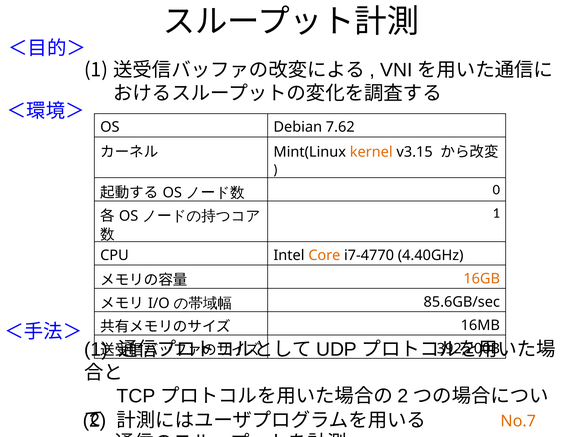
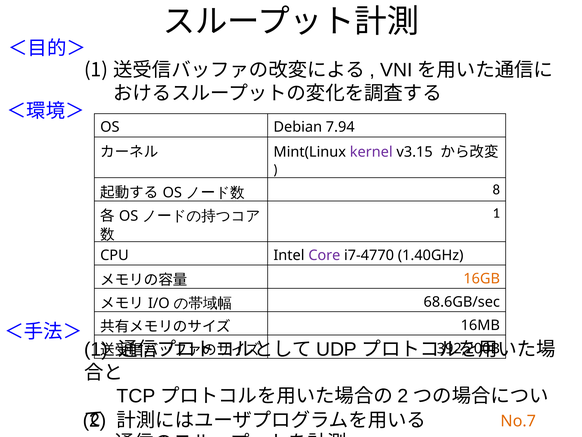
7.62: 7.62 -> 7.94 (340, 127)
kernel colour: orange -> purple (371, 152)
0: 0 -> 8 (496, 189)
Core colour: orange -> purple (324, 255)
4.40GHz: 4.40GHz -> 1.40GHz (431, 255)
85.6GB/sec: 85.6GB/sec -> 68.6GB/sec (462, 302)
